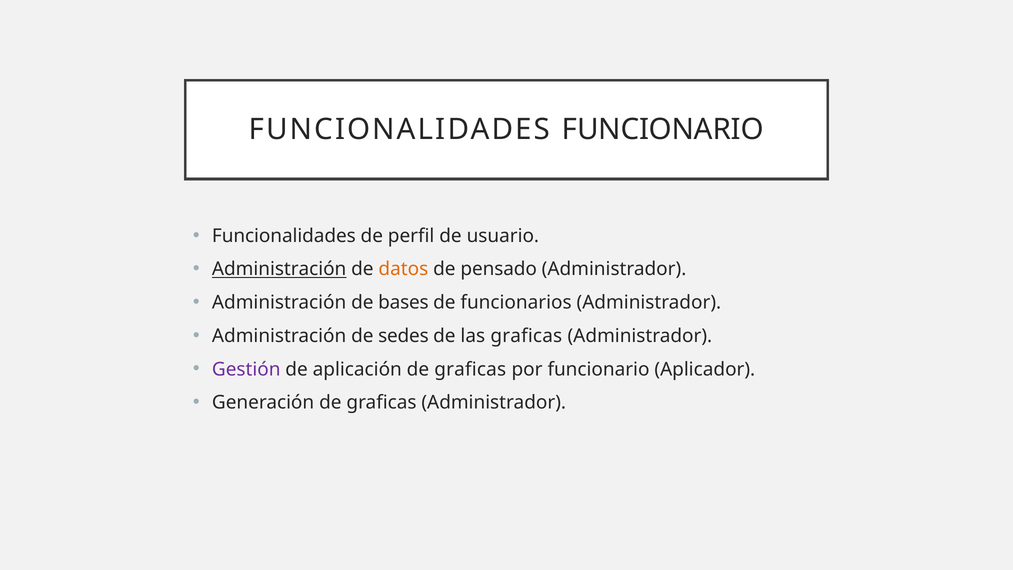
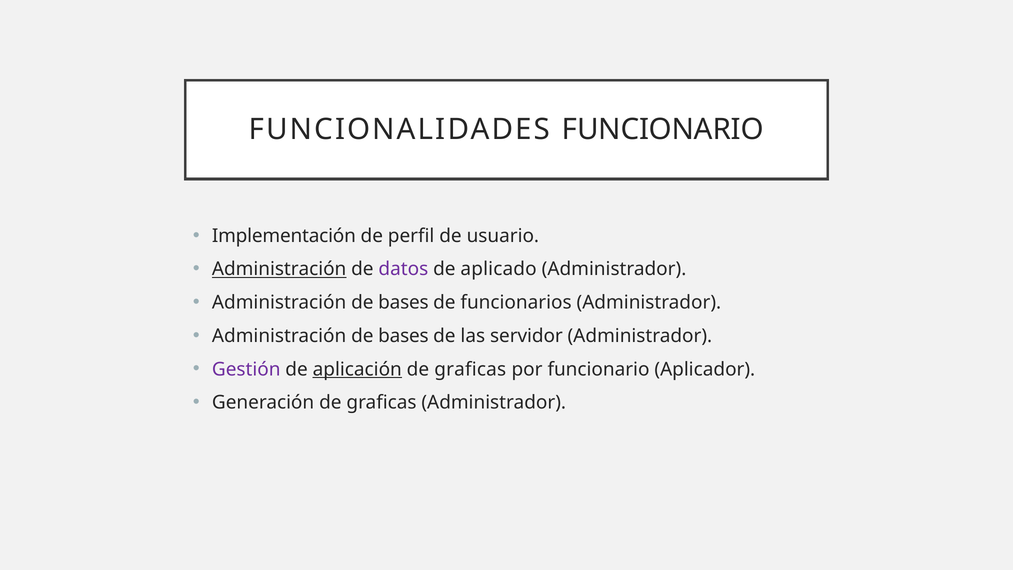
Funcionalidades: Funcionalidades -> Implementación (284, 236)
datos colour: orange -> purple (403, 269)
pensado: pensado -> aplicado (499, 269)
sedes: sedes -> bases (403, 336)
las graficas: graficas -> servidor (526, 336)
aplicación underline: none -> present (357, 369)
